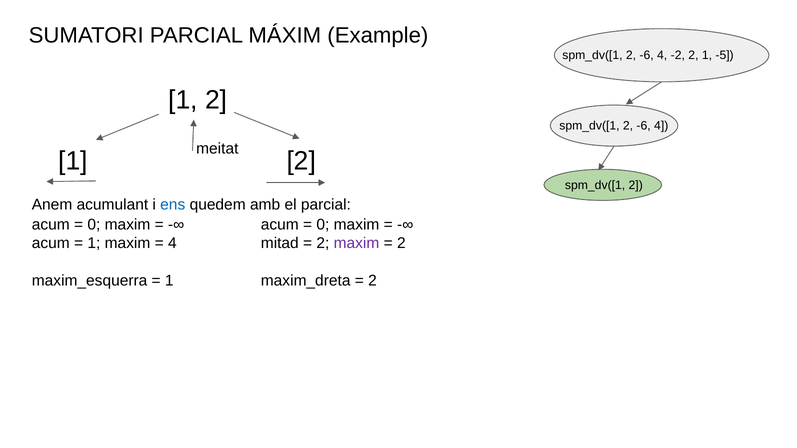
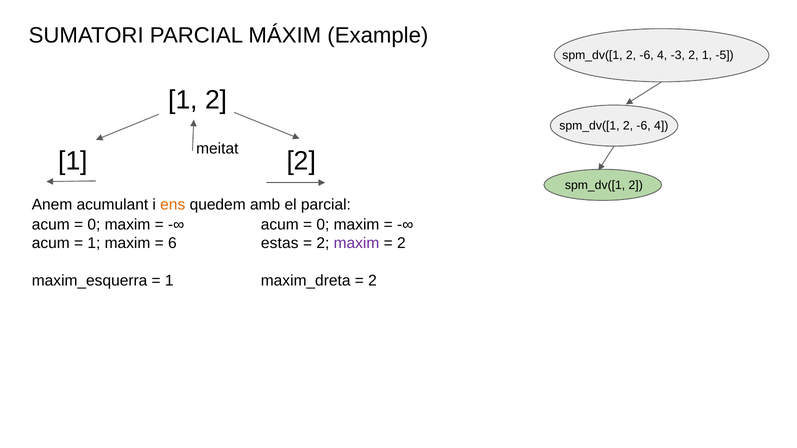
-2: -2 -> -3 (678, 55)
ens colour: blue -> orange (173, 205)
4: 4 -> 6 (172, 243)
mitad: mitad -> estas (280, 243)
